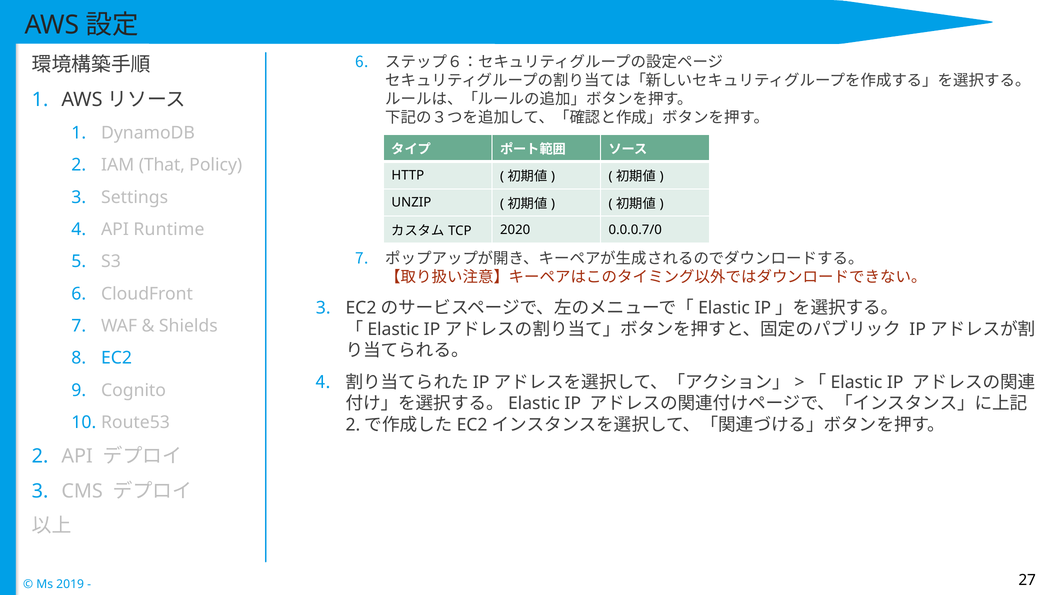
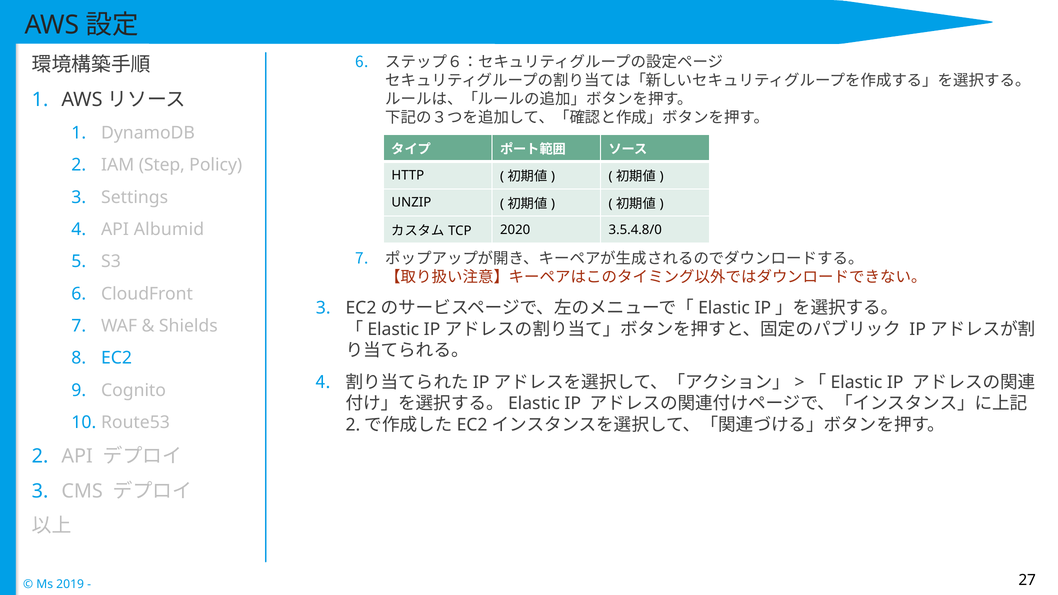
That: That -> Step (162, 165)
Runtime: Runtime -> Albumid (169, 230)
0.0.0.7/0: 0.0.0.7/0 -> 3.5.4.8/0 (635, 230)
